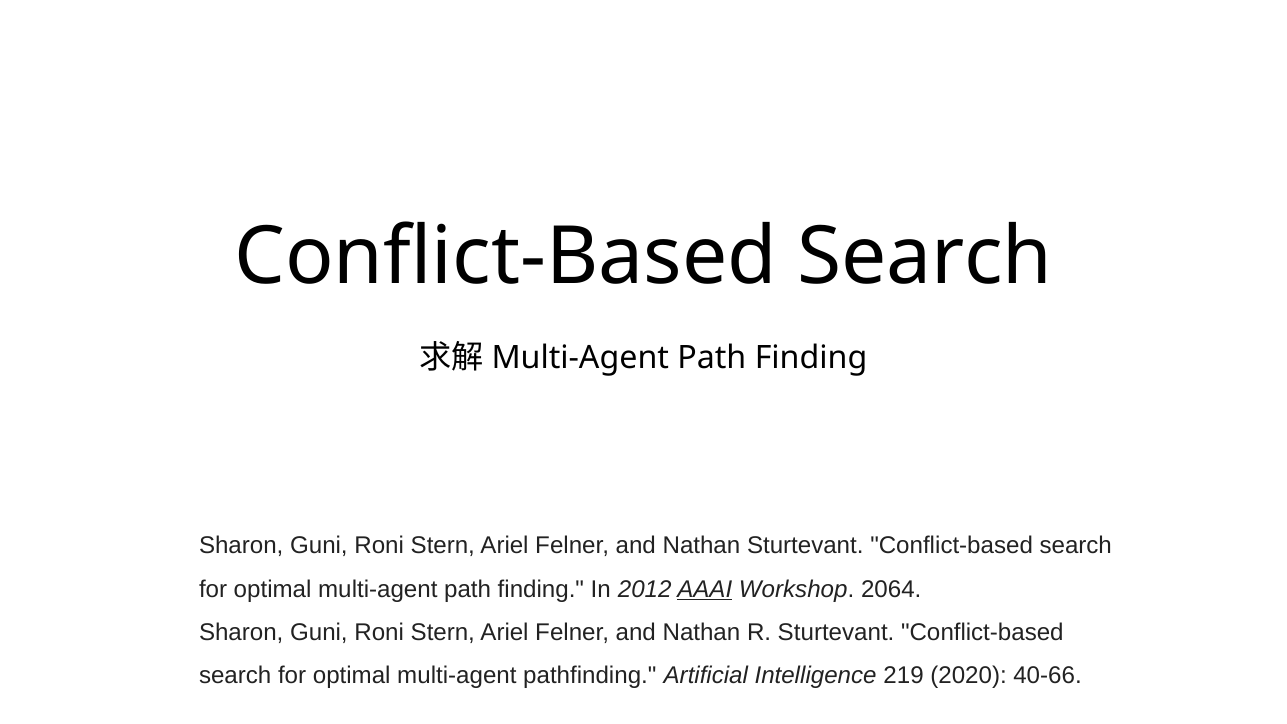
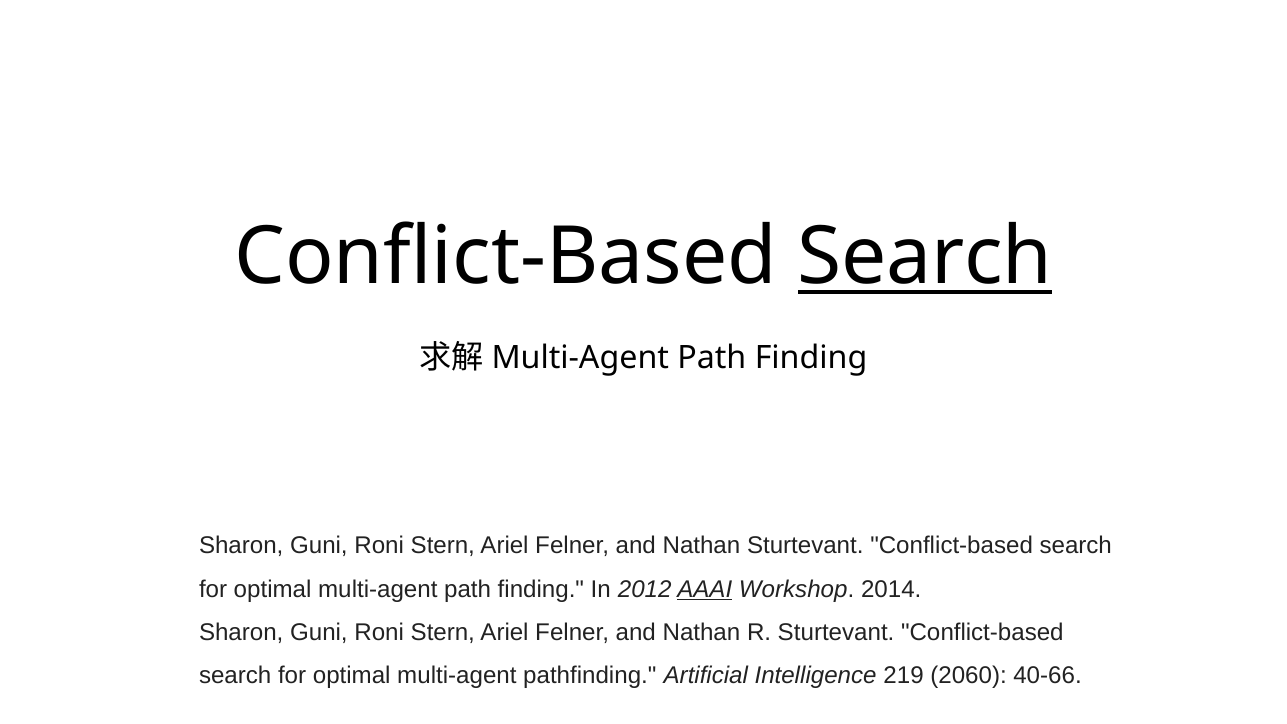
Search underline: none -> present (925, 257)
2064: 2064 -> 2014 (891, 589)
2020: 2020 -> 2060 (969, 676)
